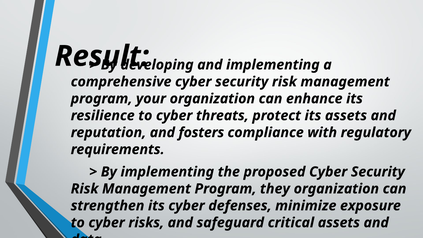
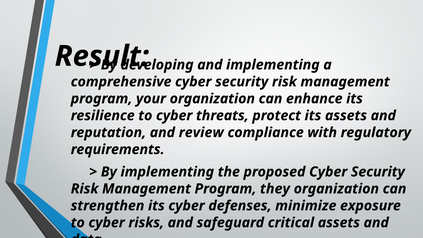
fosters: fosters -> review (201, 132)
